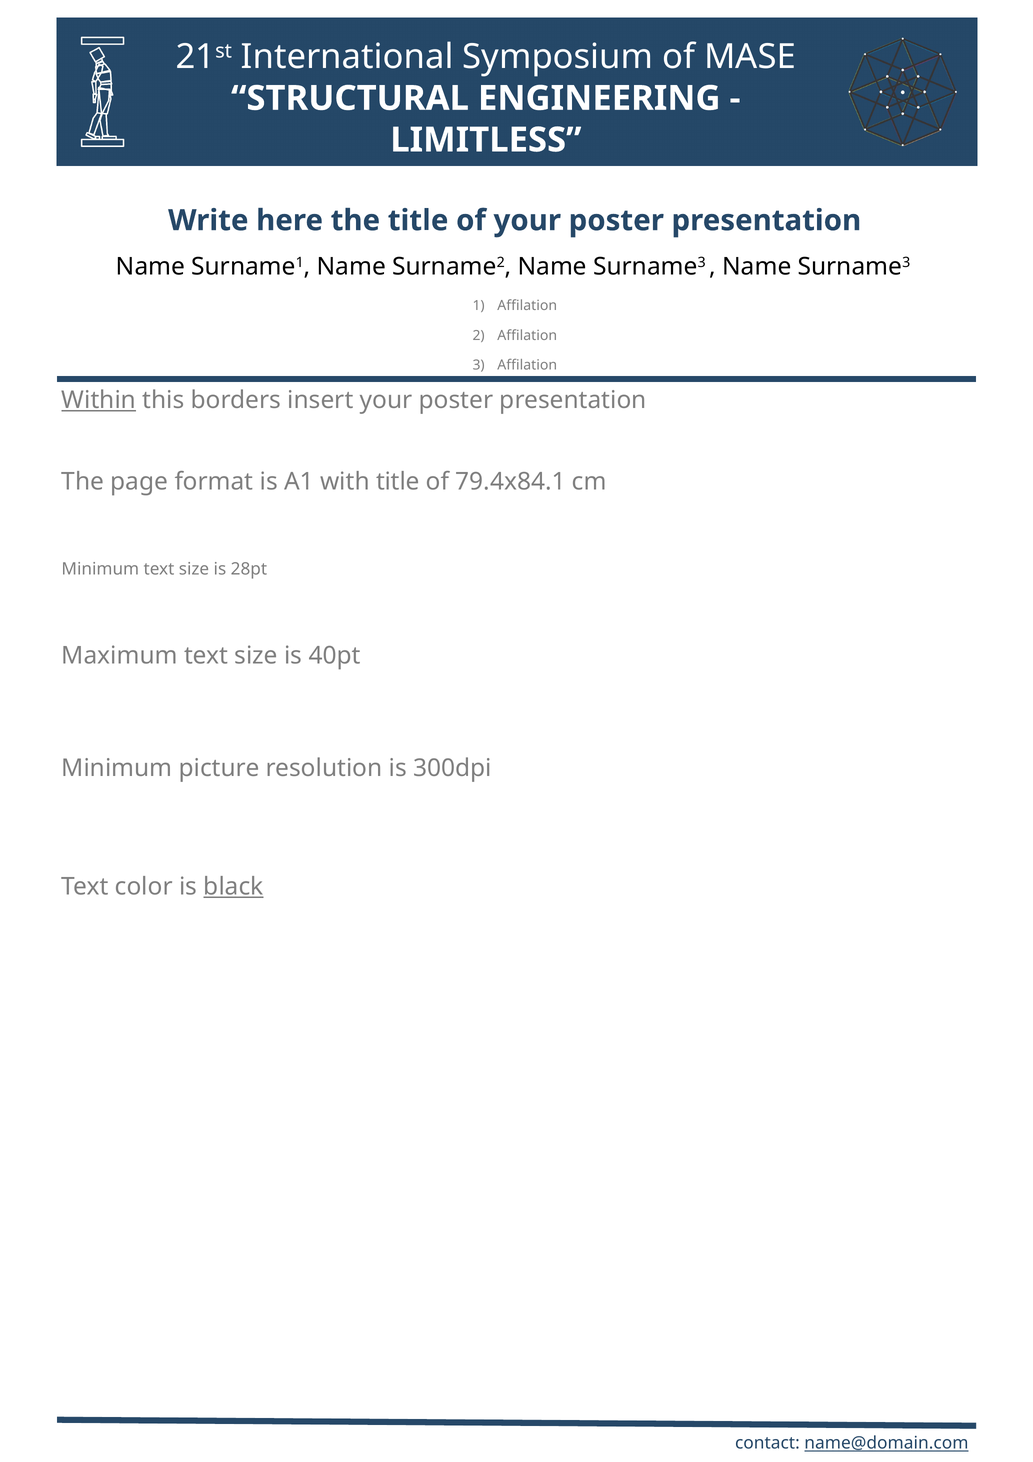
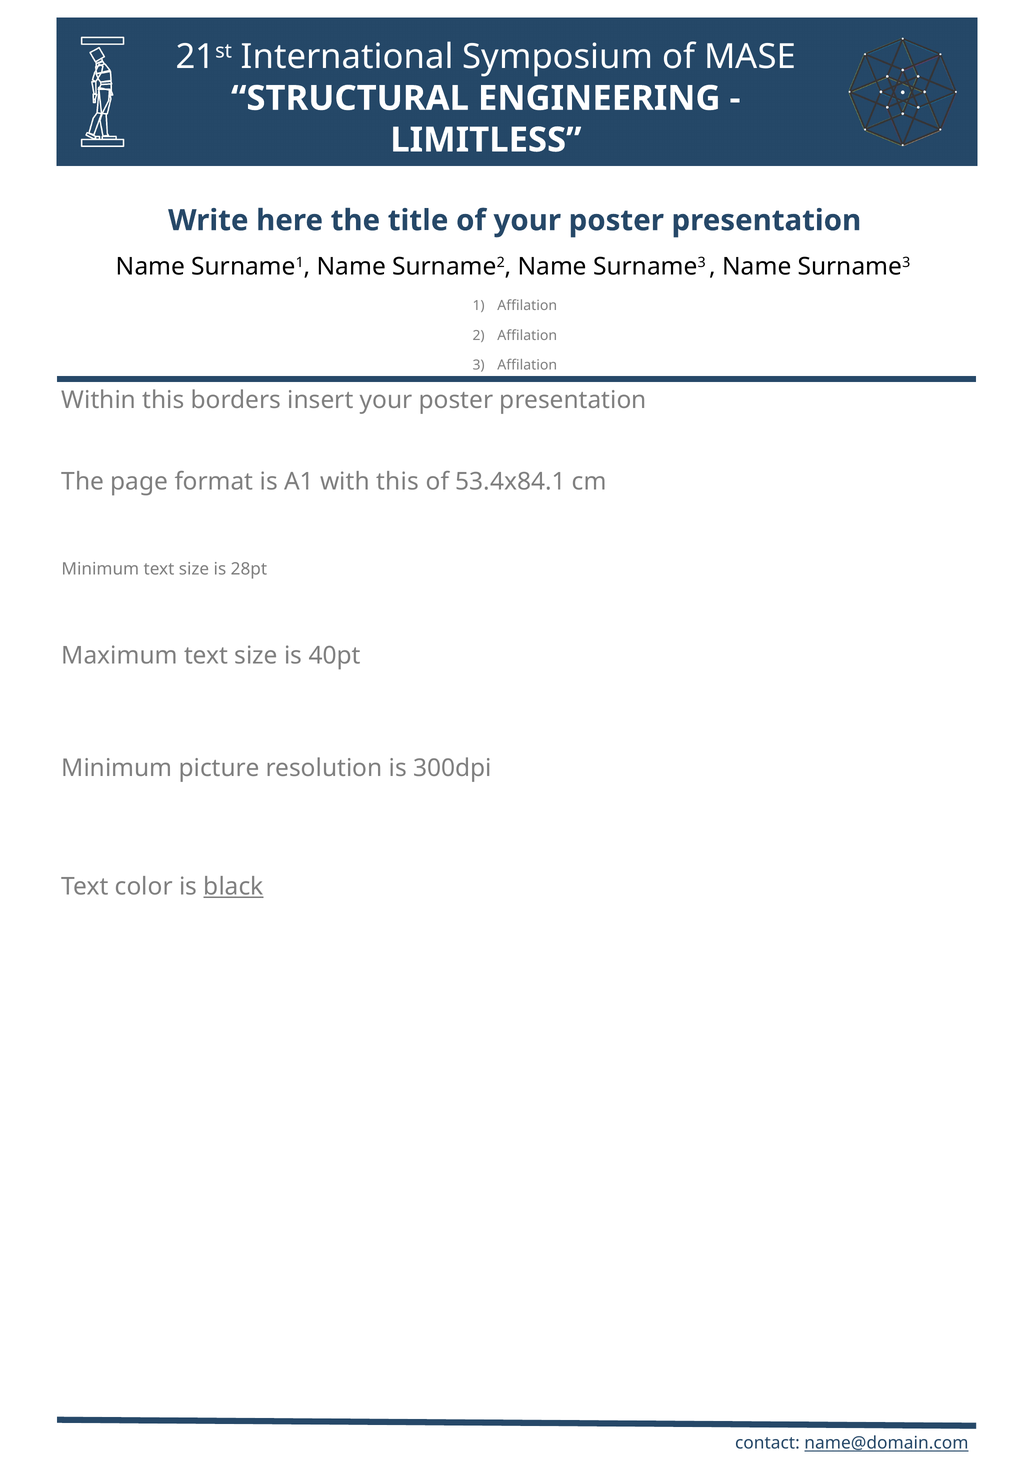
Within underline: present -> none (99, 400)
with title: title -> this (398, 482)
79.4x84.1: 79.4x84.1 -> 53.4x84.1 (511, 482)
